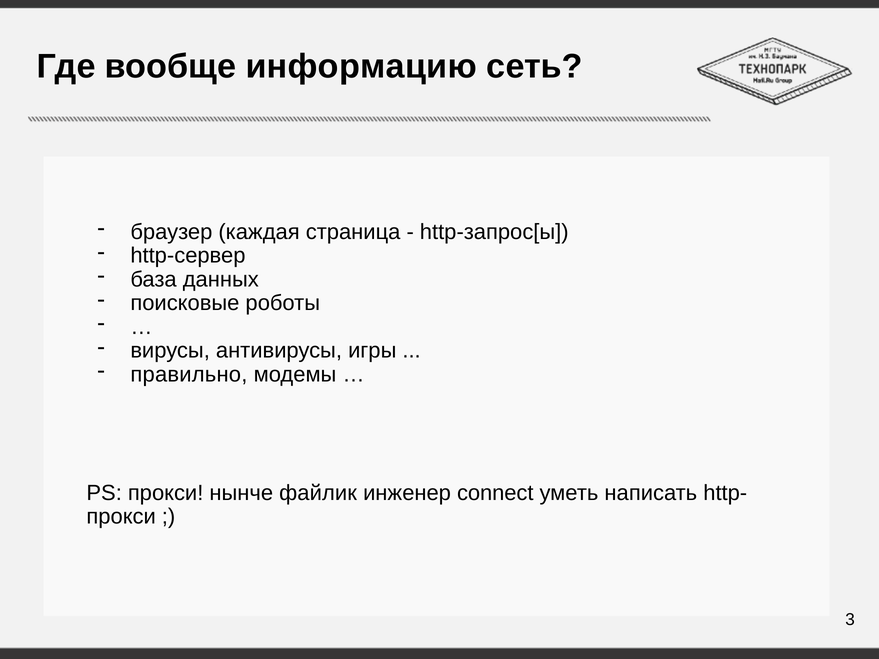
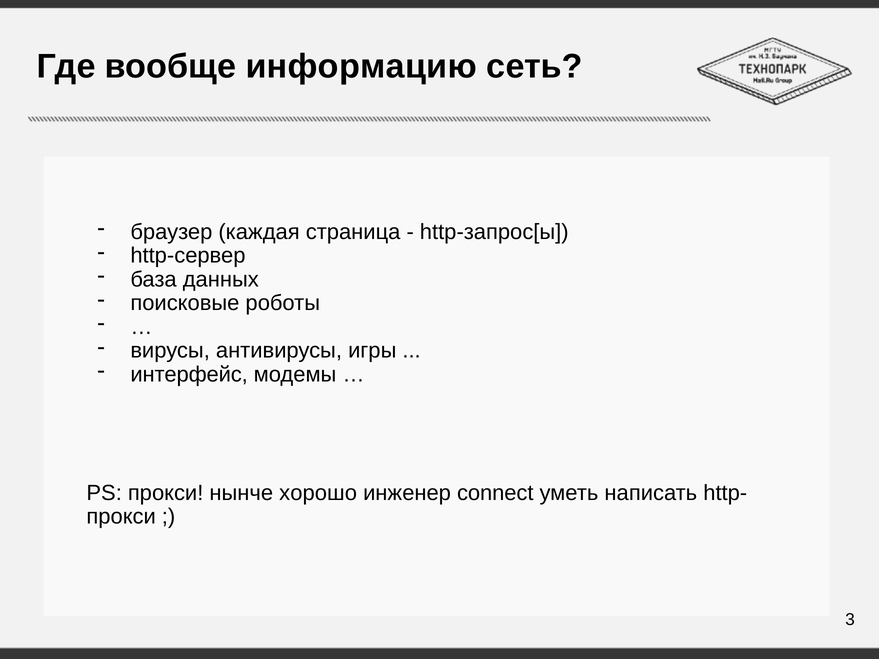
правильно: правильно -> интерфейс (189, 374)
файлик: файлик -> хорошо (318, 493)
